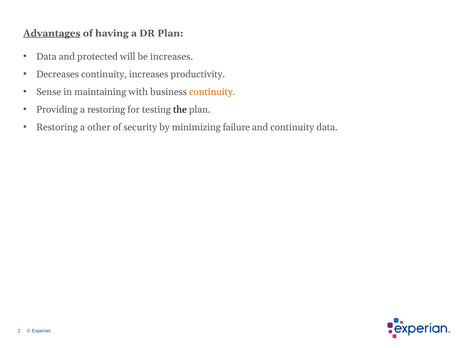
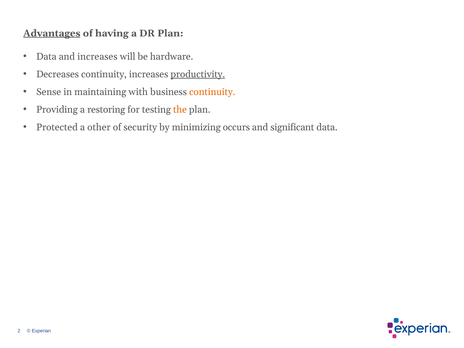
and protected: protected -> increases (97, 56)
be increases: increases -> hardware (172, 56)
productivity underline: none -> present (198, 74)
the colour: black -> orange (180, 110)
Restoring: Restoring -> Protected (57, 127)
failure: failure -> occurs (236, 127)
and continuity: continuity -> significant (292, 127)
